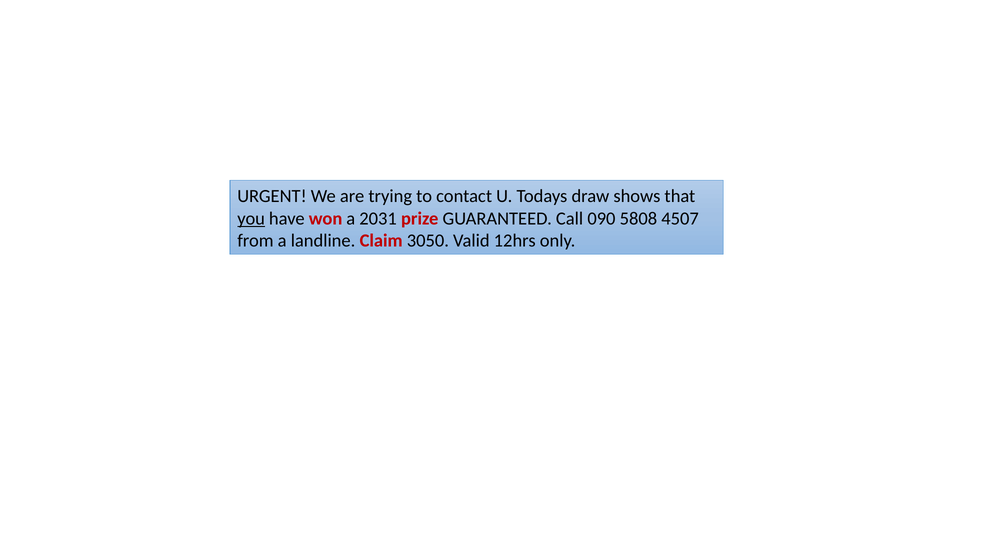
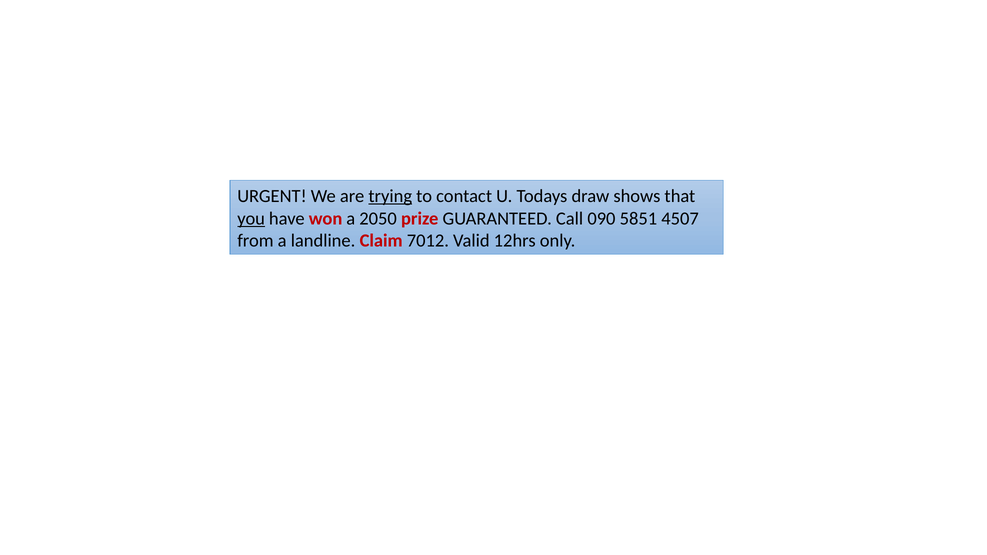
trying underline: none -> present (390, 196)
2031: 2031 -> 2050 (378, 219)
5808: 5808 -> 5851 (638, 219)
3050: 3050 -> 7012 (428, 241)
